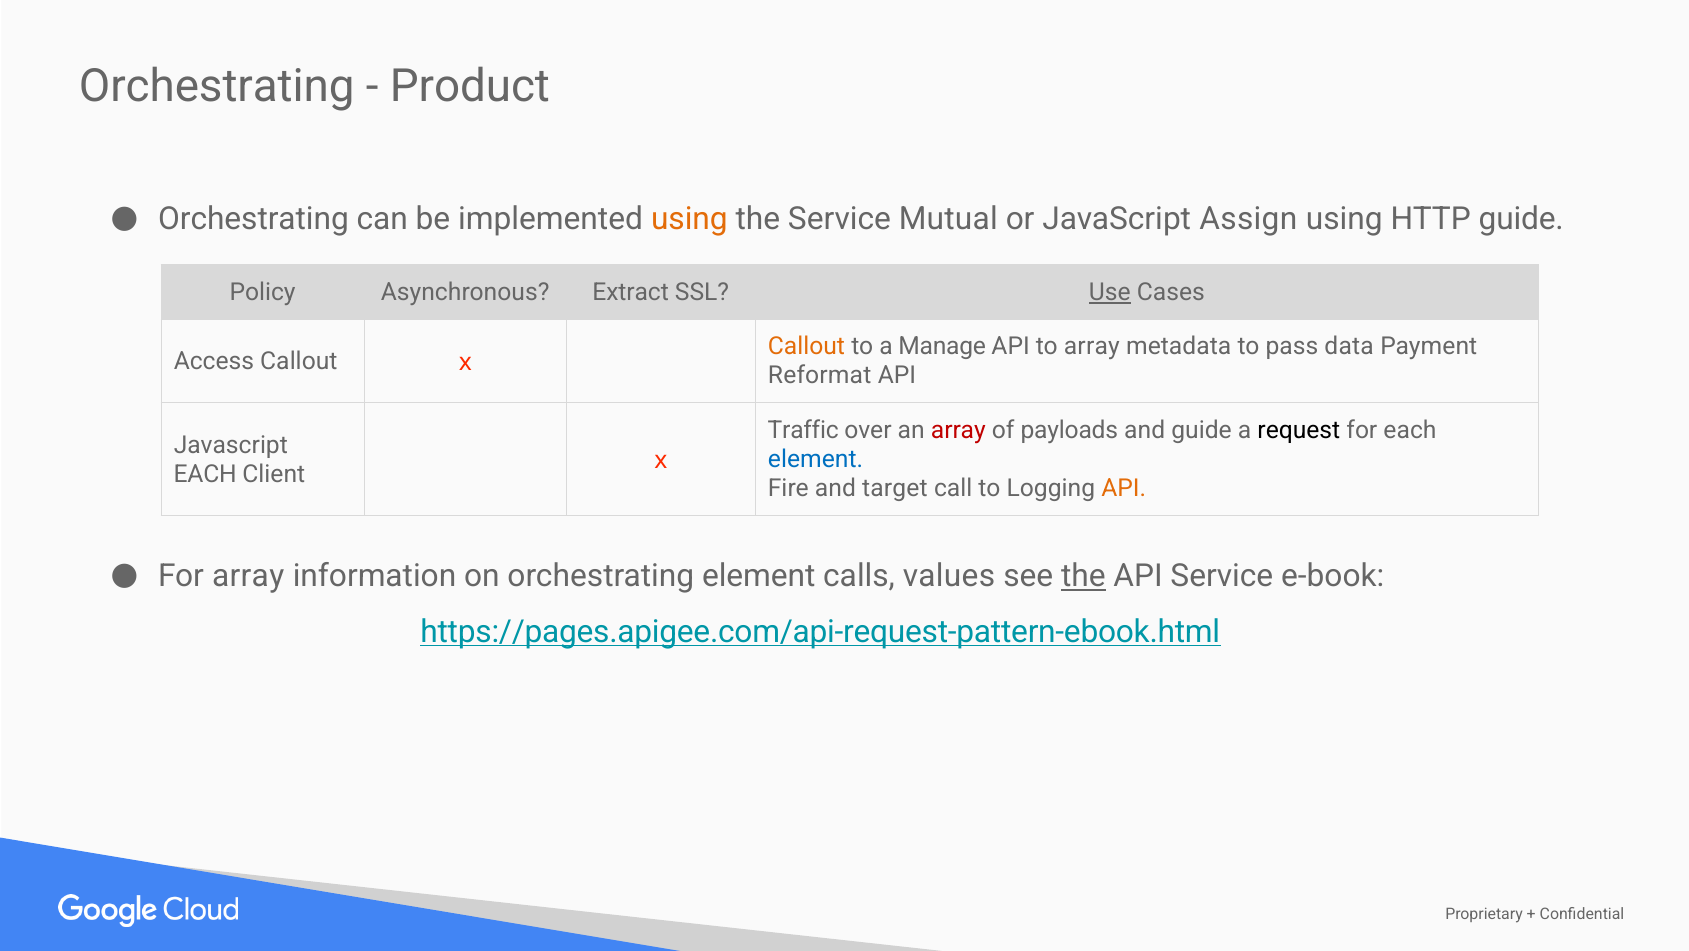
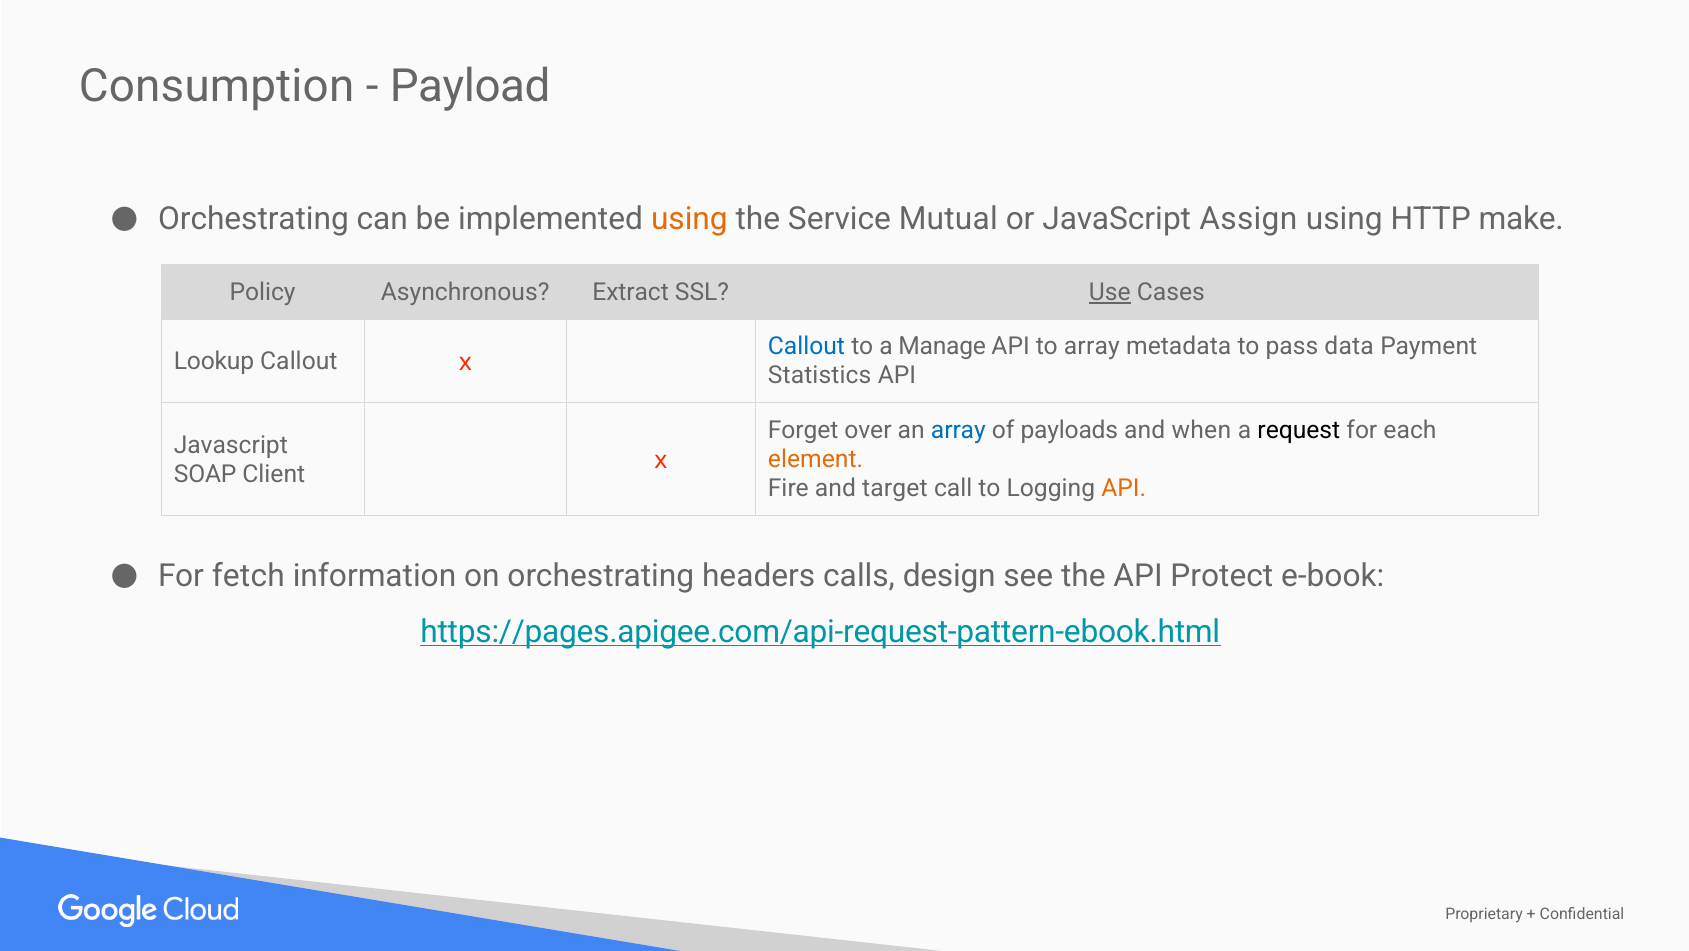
Orchestrating: Orchestrating -> Consumption (217, 87)
Product: Product -> Payload (470, 87)
HTTP guide: guide -> make (1521, 219)
Callout colour: orange -> blue (807, 347)
Access: Access -> Lookup (214, 361)
Reformat: Reformat -> Statistics (820, 376)
Traffic: Traffic -> Forget (803, 430)
array colour: red -> blue (958, 430)
and guide: guide -> when (1201, 430)
element colour: blue -> orange (816, 460)
EACH: EACH -> SOAP (205, 474)
For array: array -> fetch (248, 576)
orchestrating element: element -> headers (759, 576)
values: values -> design (949, 576)
the underline: present -> none (1083, 576)
API Service: Service -> Protect (1222, 576)
